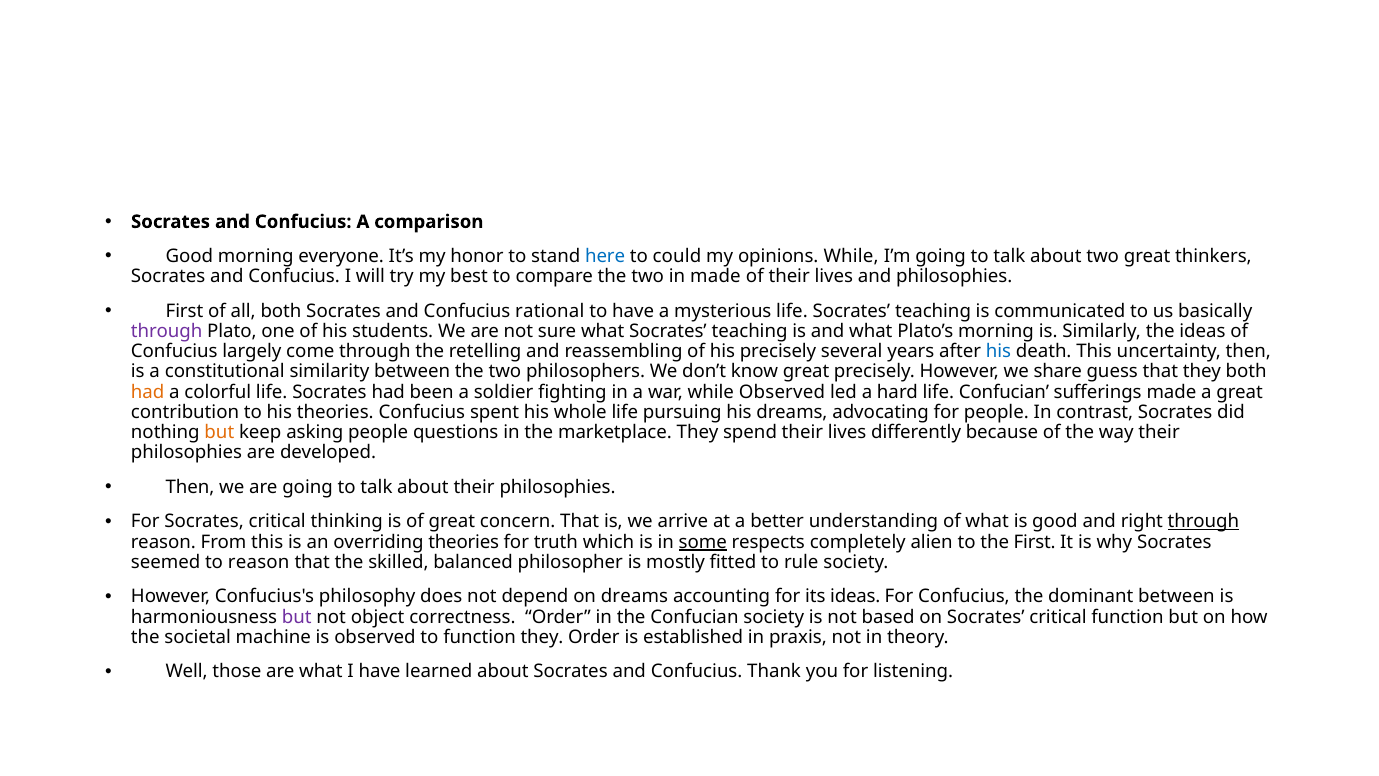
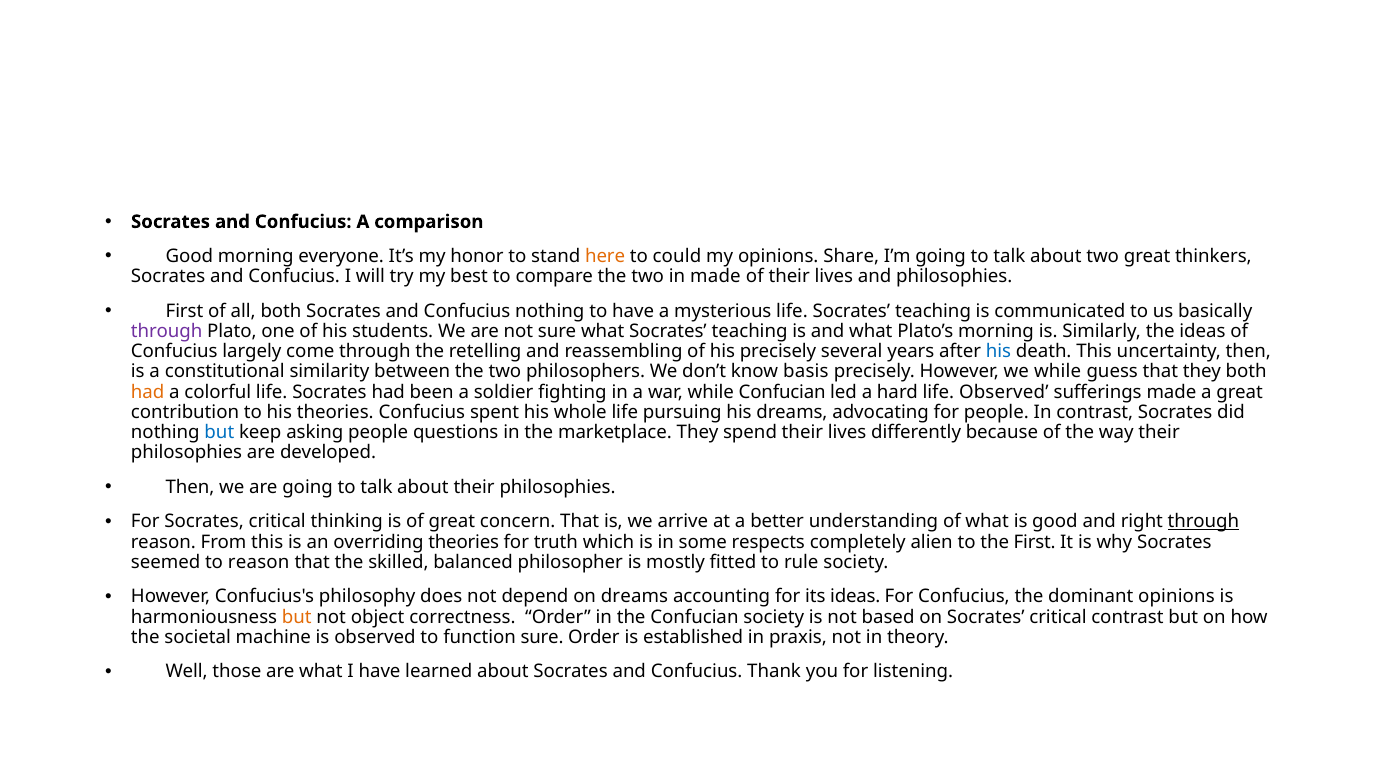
here colour: blue -> orange (605, 256)
opinions While: While -> Share (851, 256)
Confucius rational: rational -> nothing (550, 311)
know great: great -> basis (806, 372)
we share: share -> while (1058, 372)
while Observed: Observed -> Confucian (782, 392)
life Confucian: Confucian -> Observed (1004, 392)
but colour: orange -> blue (219, 432)
some underline: present -> none (703, 542)
dominant between: between -> opinions (1176, 596)
but colour: purple -> orange (297, 617)
critical function: function -> contrast (1127, 617)
function they: they -> sure (542, 637)
